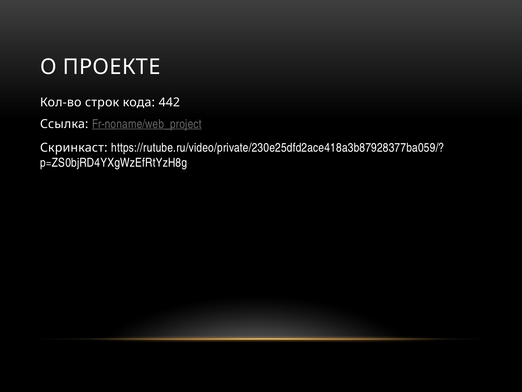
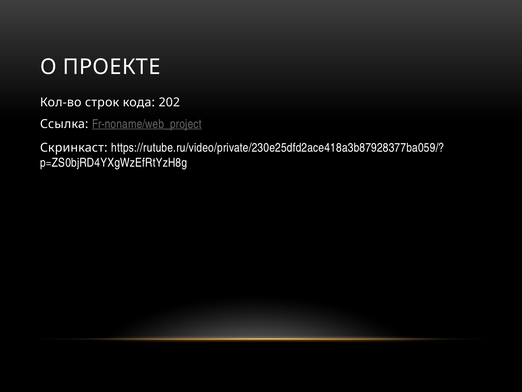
442: 442 -> 202 (169, 102)
